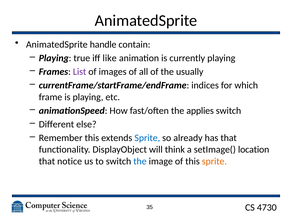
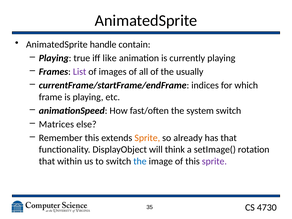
applies: applies -> system (200, 111)
Different: Different -> Matrices (56, 124)
Sprite colour: blue -> orange (147, 138)
location: location -> rotation (254, 150)
notice: notice -> within (70, 161)
sprite colour: orange -> purple (214, 161)
